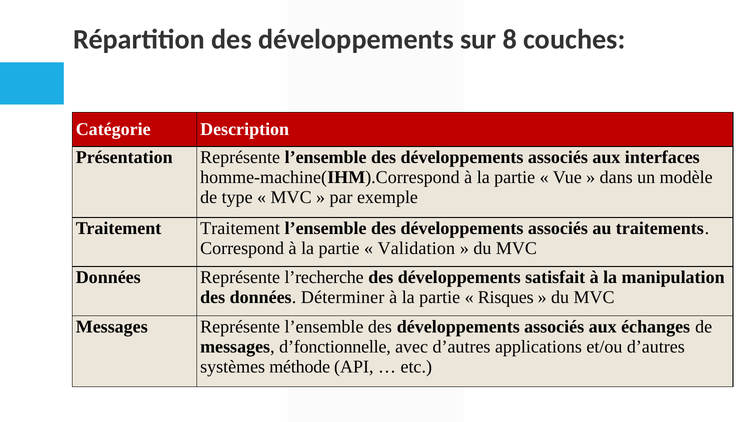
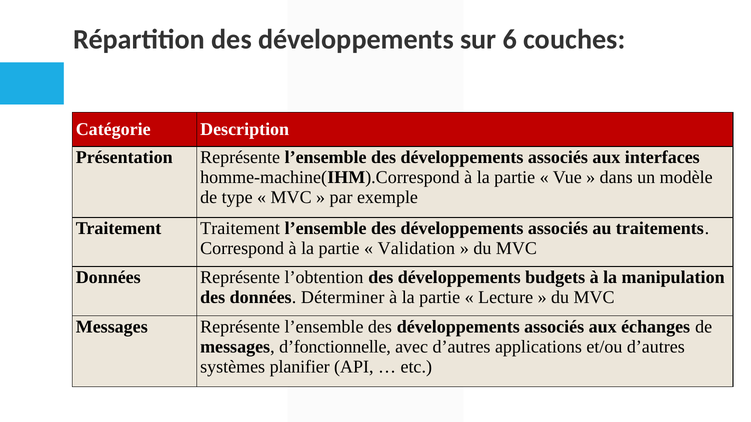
8: 8 -> 6 (510, 39)
l’recherche: l’recherche -> l’obtention (324, 278)
satisfait: satisfait -> budgets (555, 278)
Risques: Risques -> Lecture (506, 298)
méthode: méthode -> planifier (300, 367)
